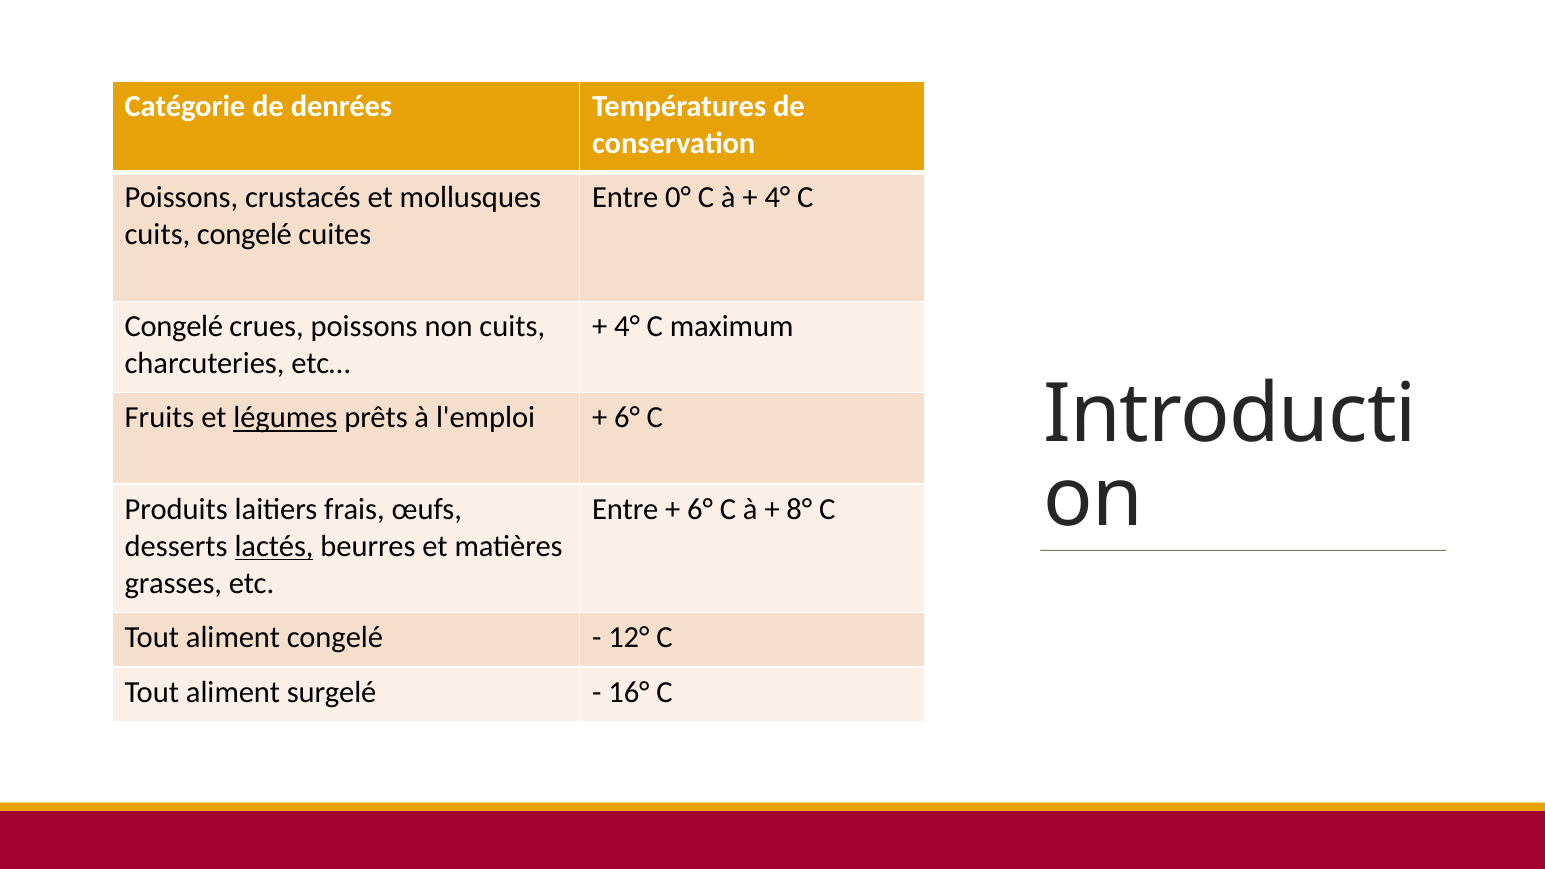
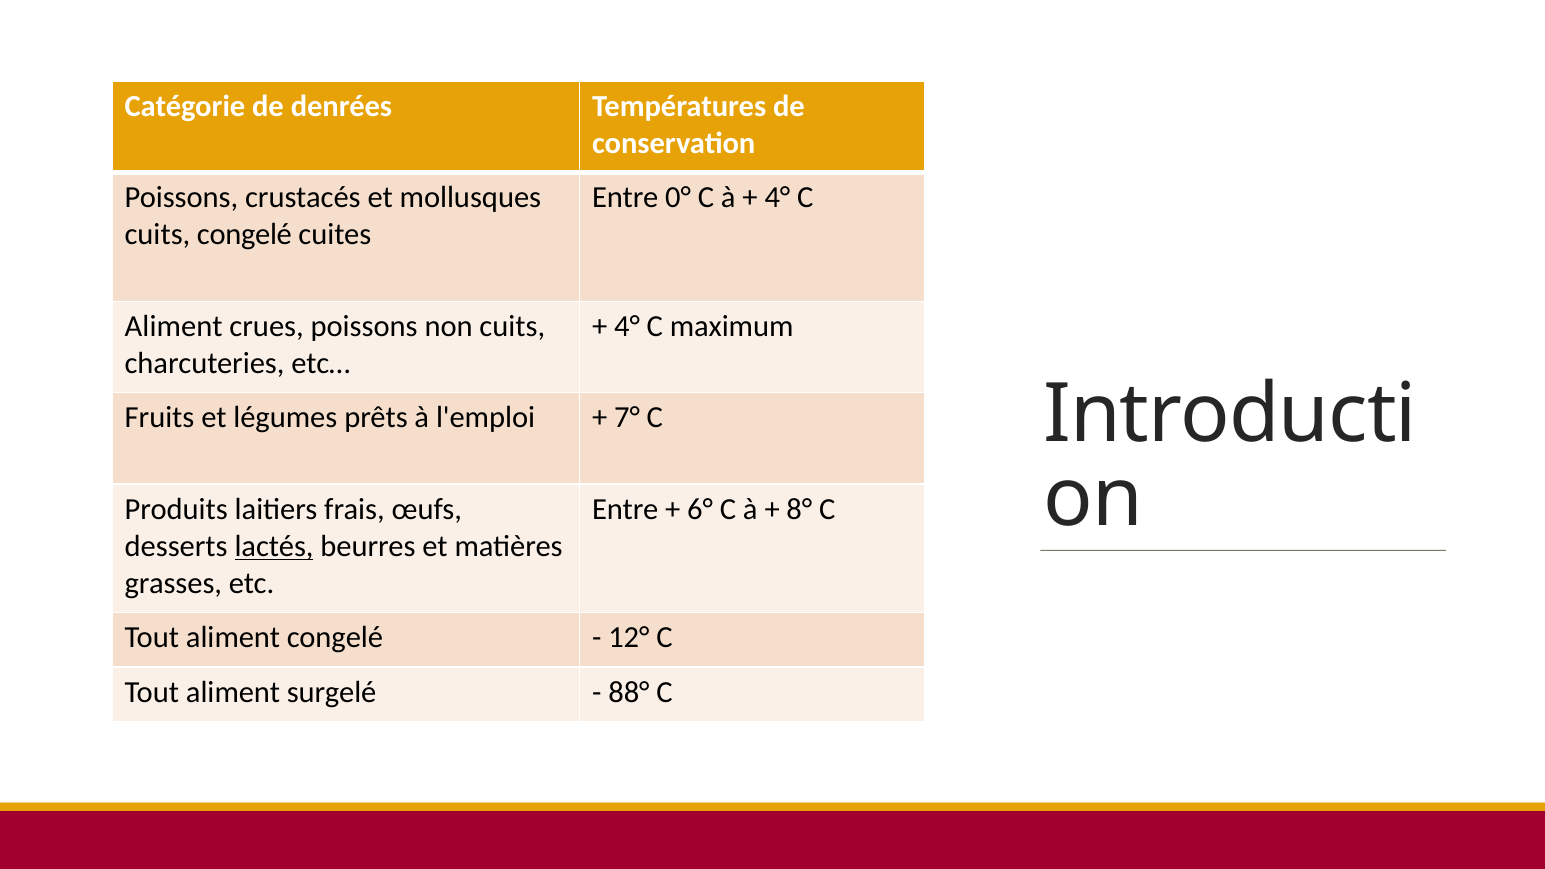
Congelé: Congelé -> Aliment (174, 326)
légumes underline: present -> none (285, 418)
6°: 6° -> 7° (627, 418)
16°: 16° -> 88° (629, 692)
